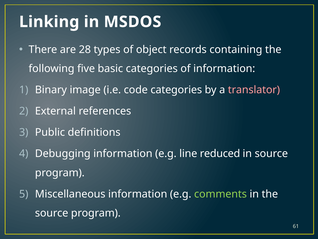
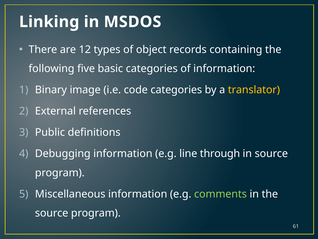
28: 28 -> 12 (85, 50)
translator colour: pink -> yellow (254, 90)
reduced: reduced -> through (220, 153)
